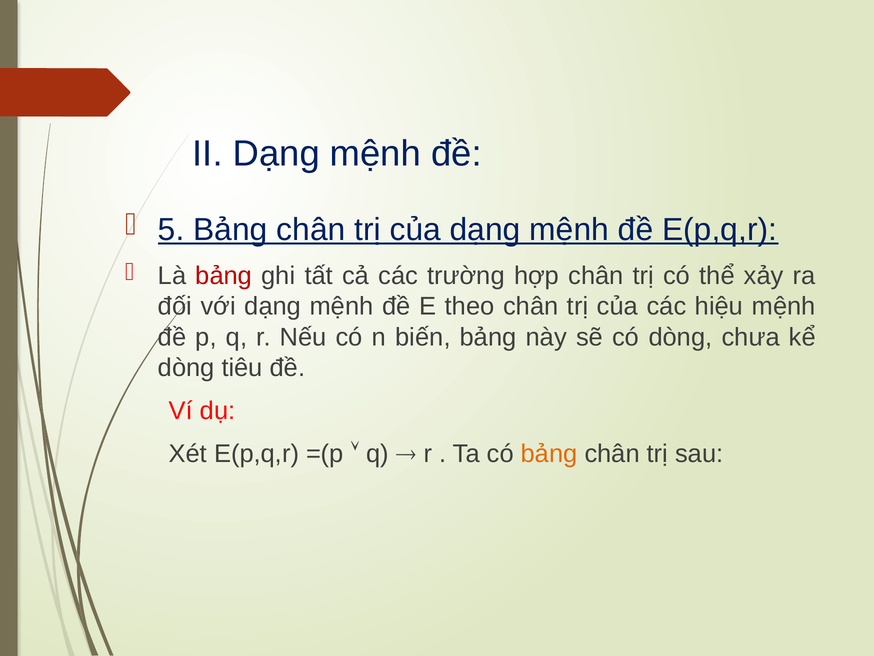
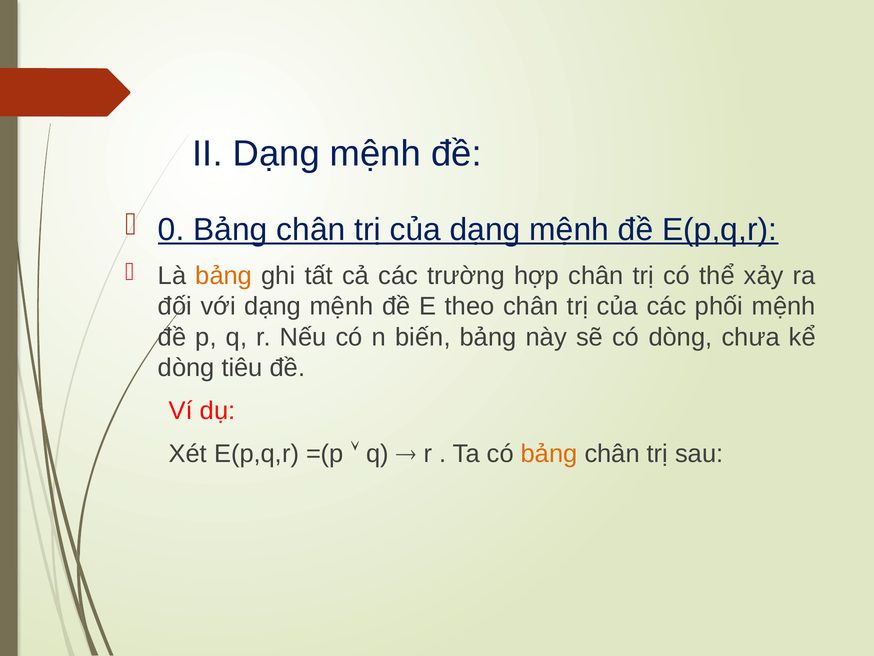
5: 5 -> 0 (171, 229)
bảng colour: red -> orange (224, 276)
hiệu: hiệu -> phối (719, 306)
